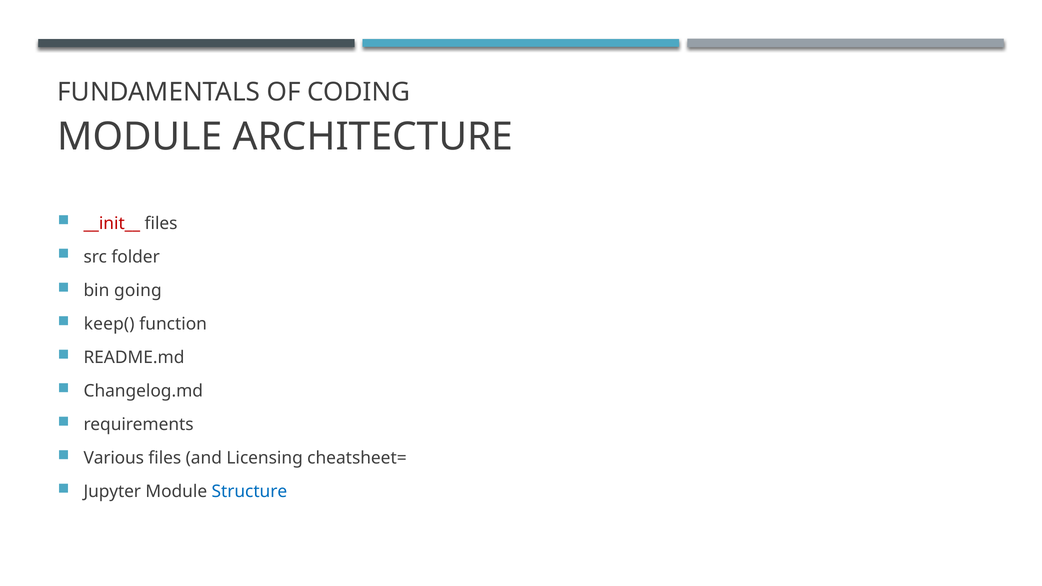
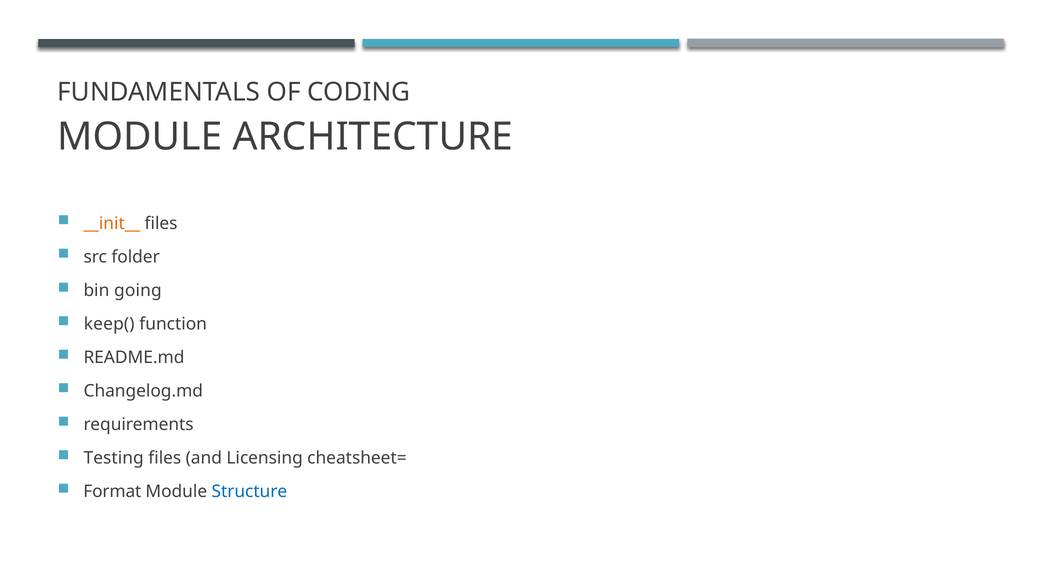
__init__ colour: red -> orange (112, 223)
Various: Various -> Testing (114, 458)
Jupyter: Jupyter -> Format (112, 492)
